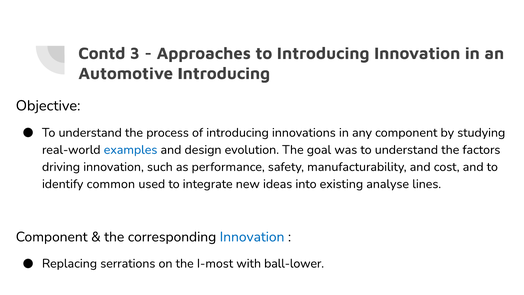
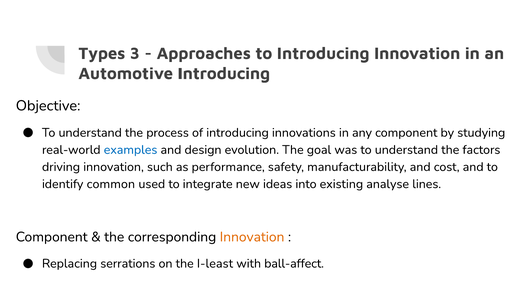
Contd: Contd -> Types (102, 53)
Innovation colour: blue -> orange (252, 237)
I-most: I-most -> I-least (215, 263)
ball-lower: ball-lower -> ball-affect (294, 263)
